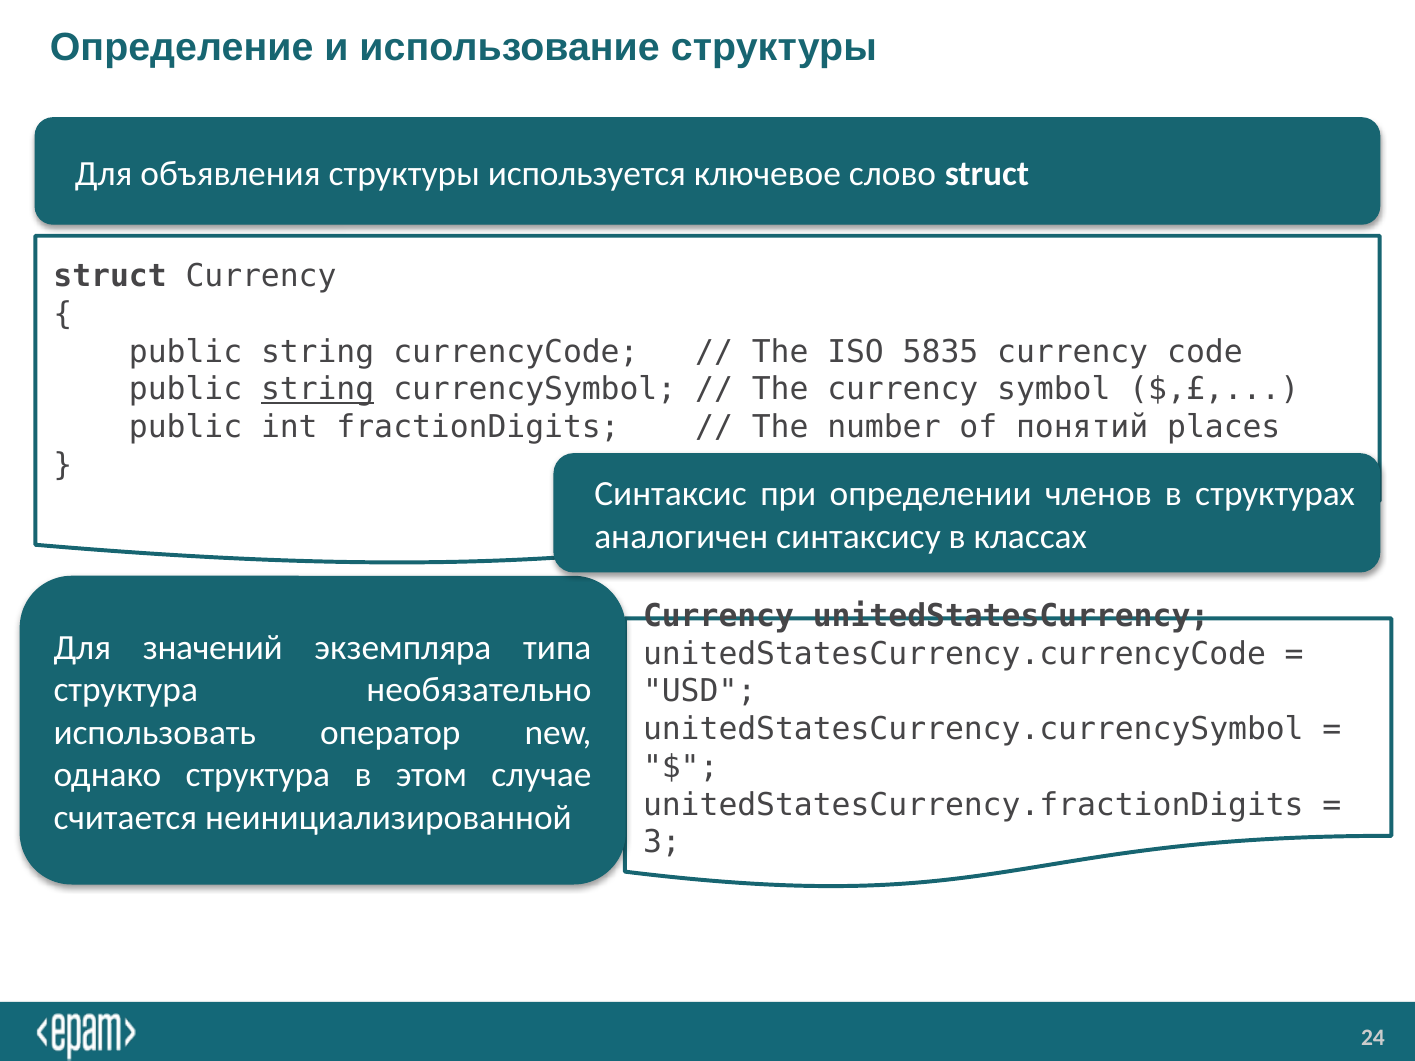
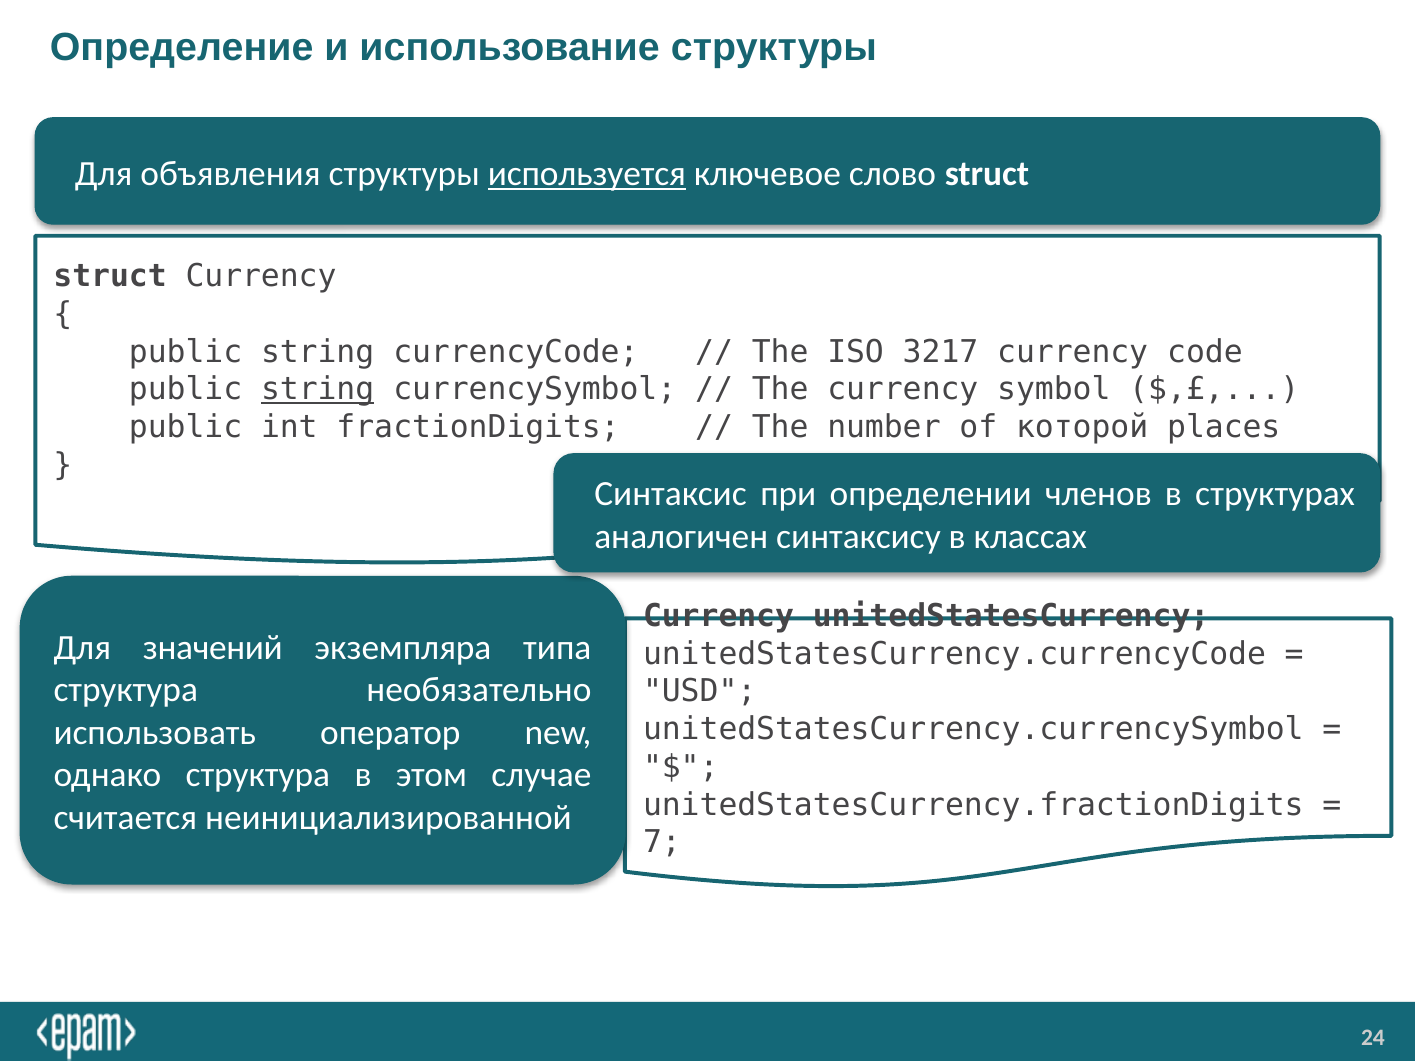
используется underline: none -> present (587, 173)
5835: 5835 -> 3217 (941, 352)
понятий: понятий -> которой (1082, 427)
3: 3 -> 7 (662, 843)
